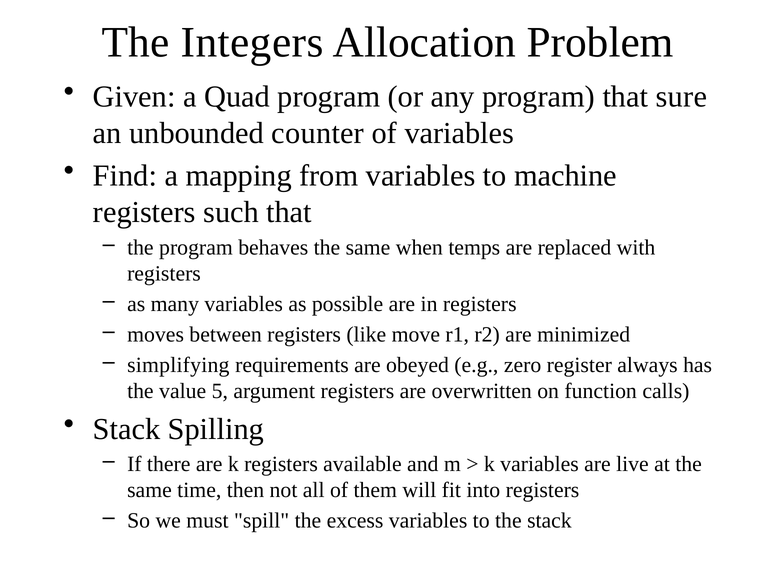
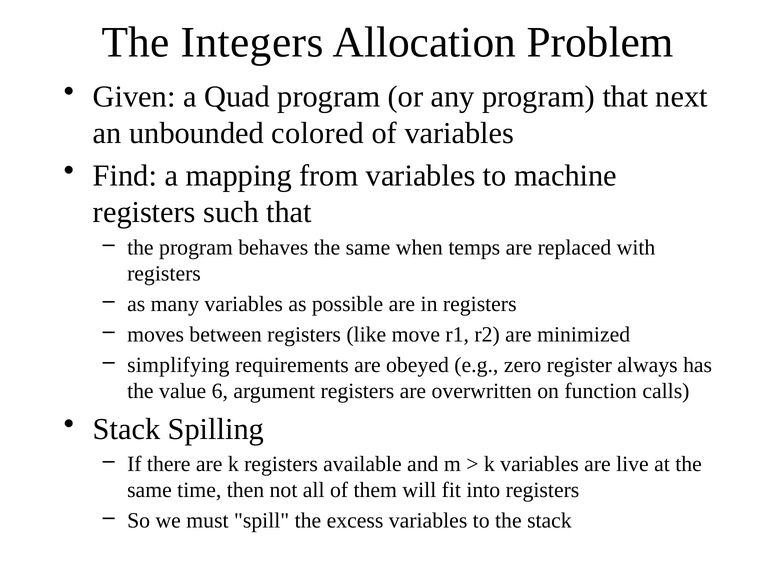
sure: sure -> next (682, 97)
counter: counter -> colored (318, 133)
5: 5 -> 6 (220, 391)
